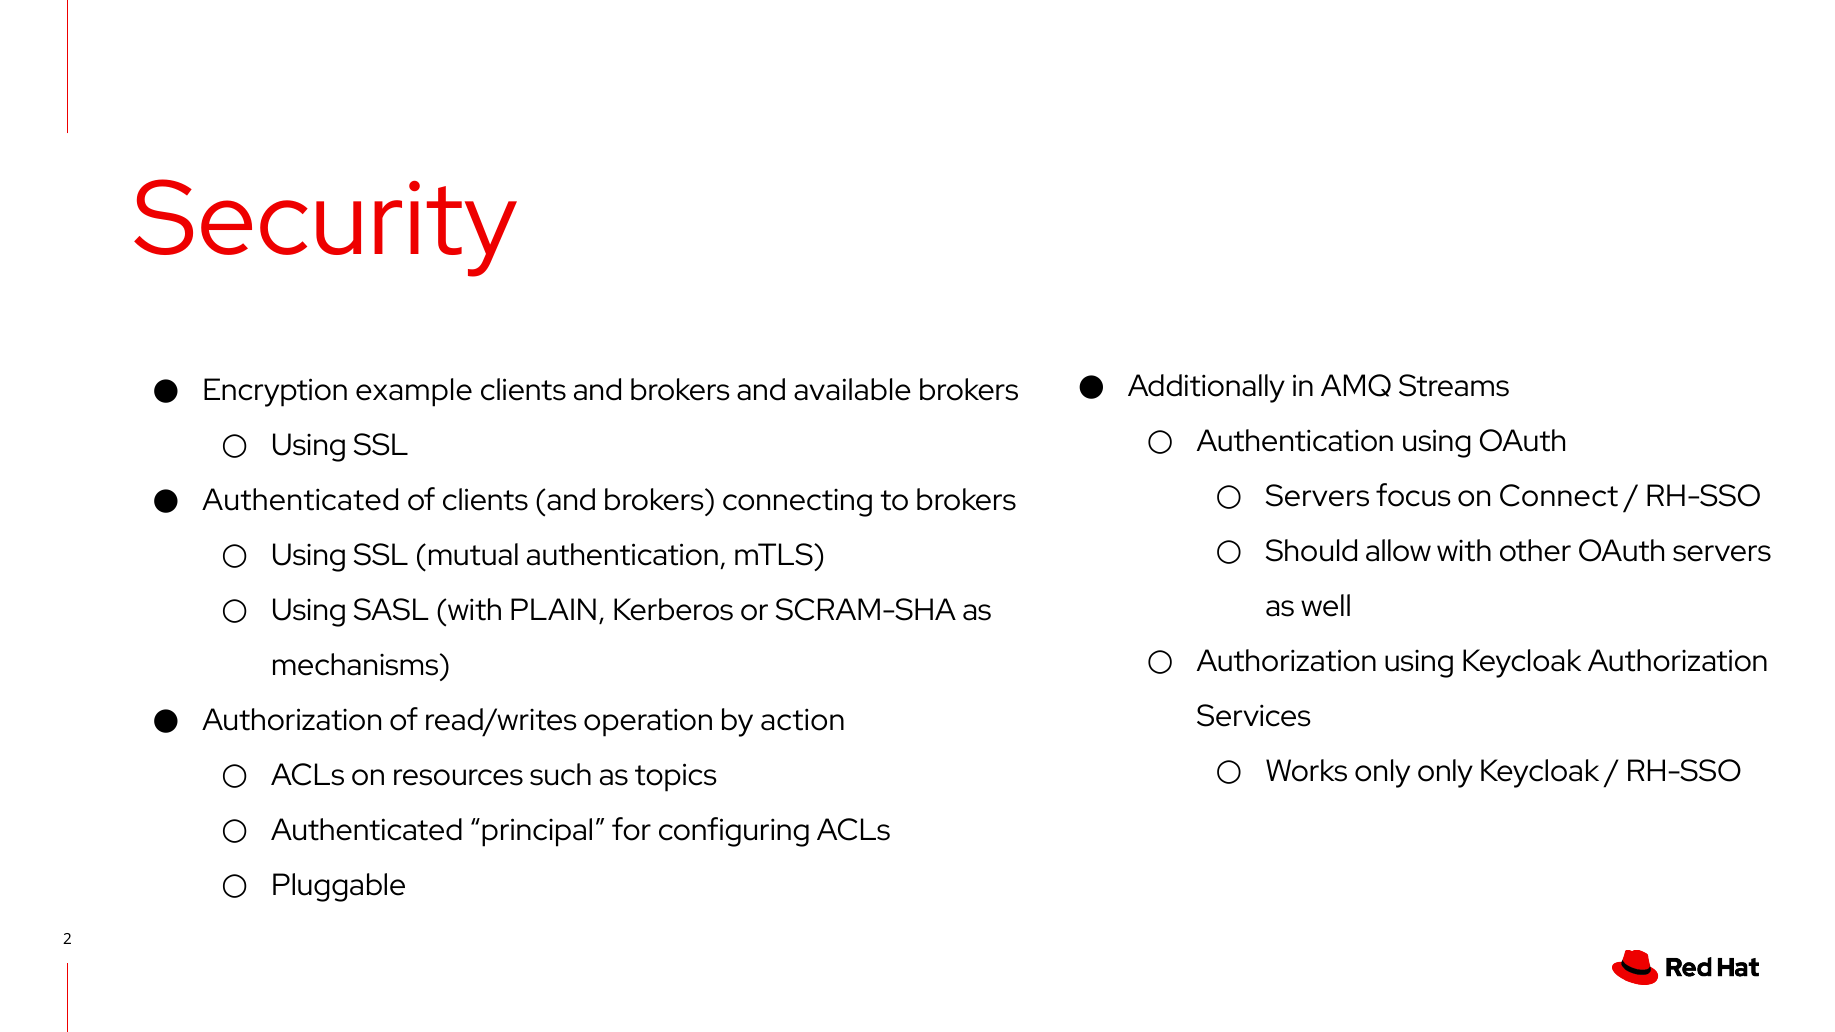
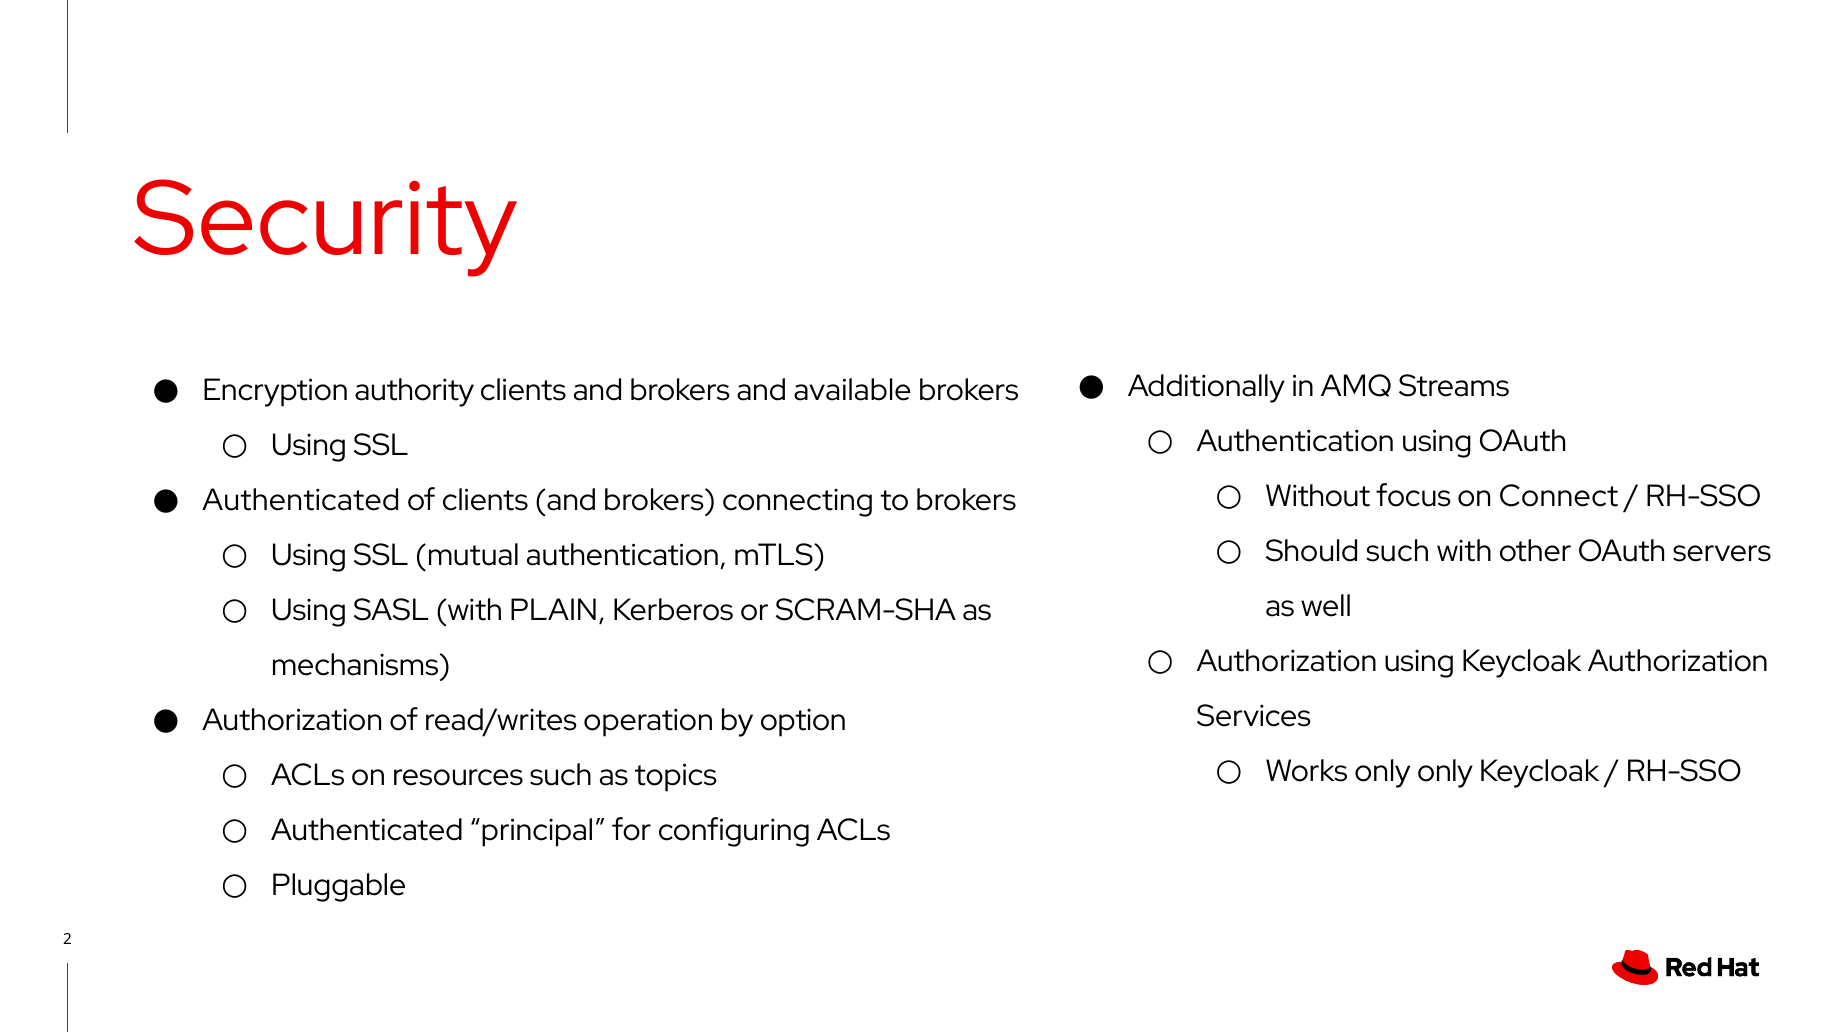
example: example -> authority (414, 391)
Servers: Servers -> Without (1318, 497)
Should allow: allow -> such (1398, 552)
action: action -> option (803, 721)
